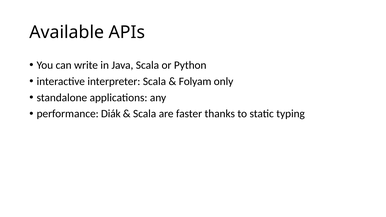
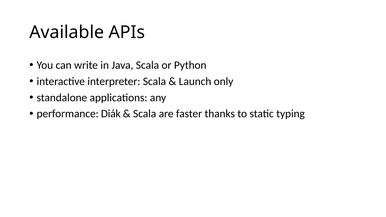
Folyam: Folyam -> Launch (195, 81)
